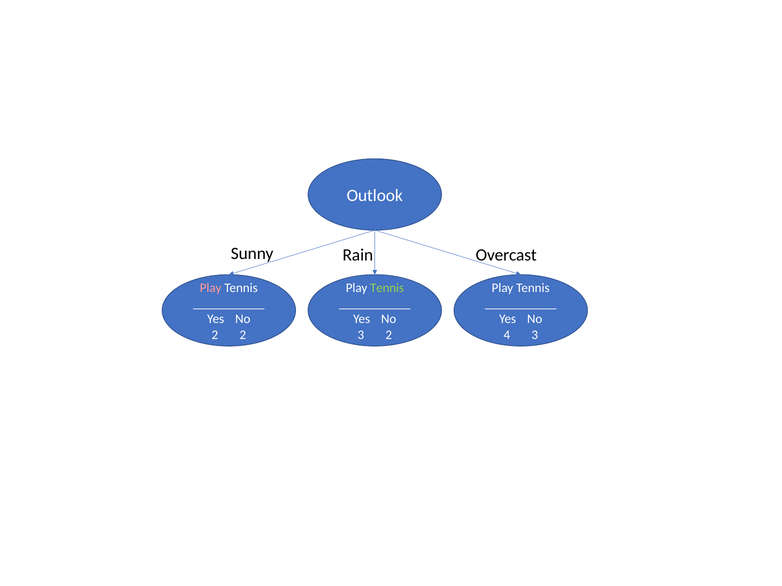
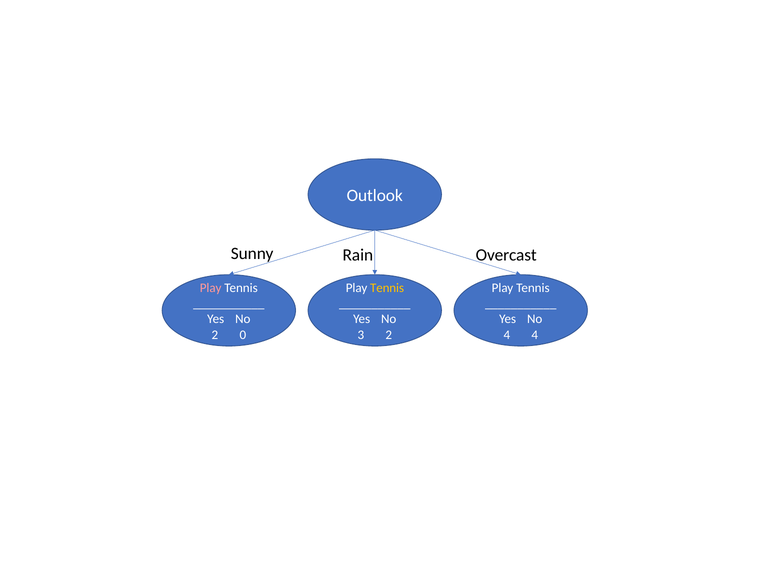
Tennis colour: light green -> yellow (387, 288)
2 2: 2 -> 0 (243, 335)
4 3: 3 -> 4 (535, 335)
